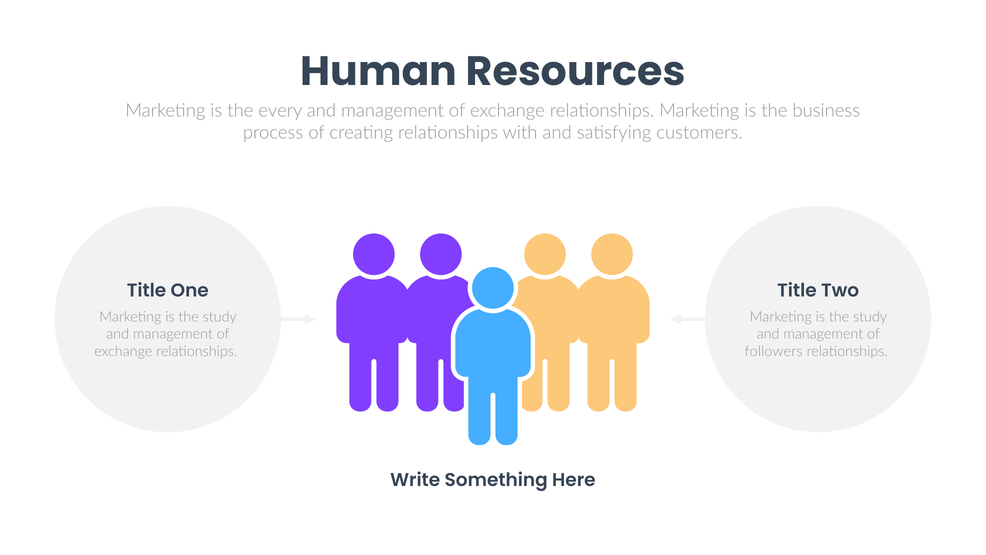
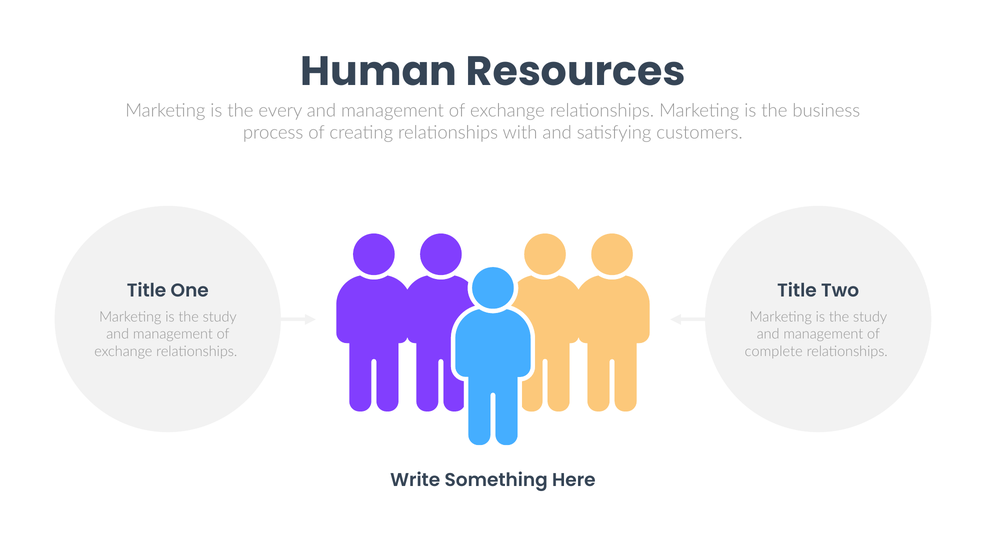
followers: followers -> complete (774, 351)
